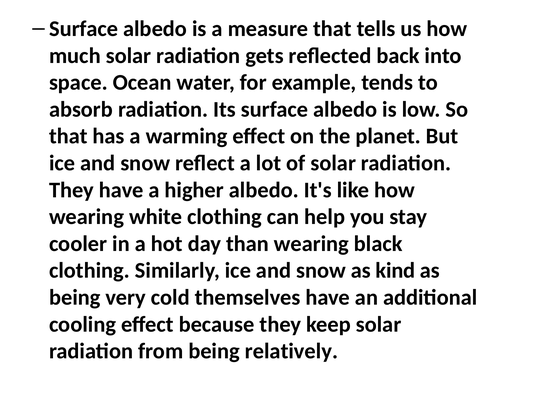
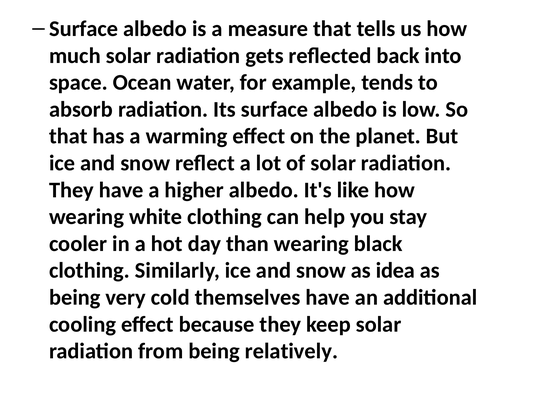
kind: kind -> idea (395, 271)
